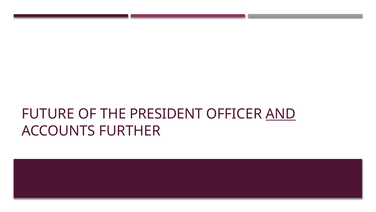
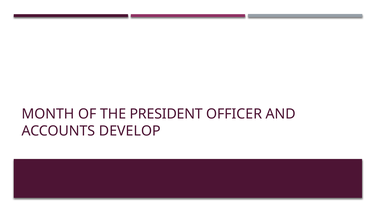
FUTURE: FUTURE -> MONTH (48, 114)
AND underline: present -> none (281, 114)
FURTHER: FURTHER -> DEVELOP (130, 131)
